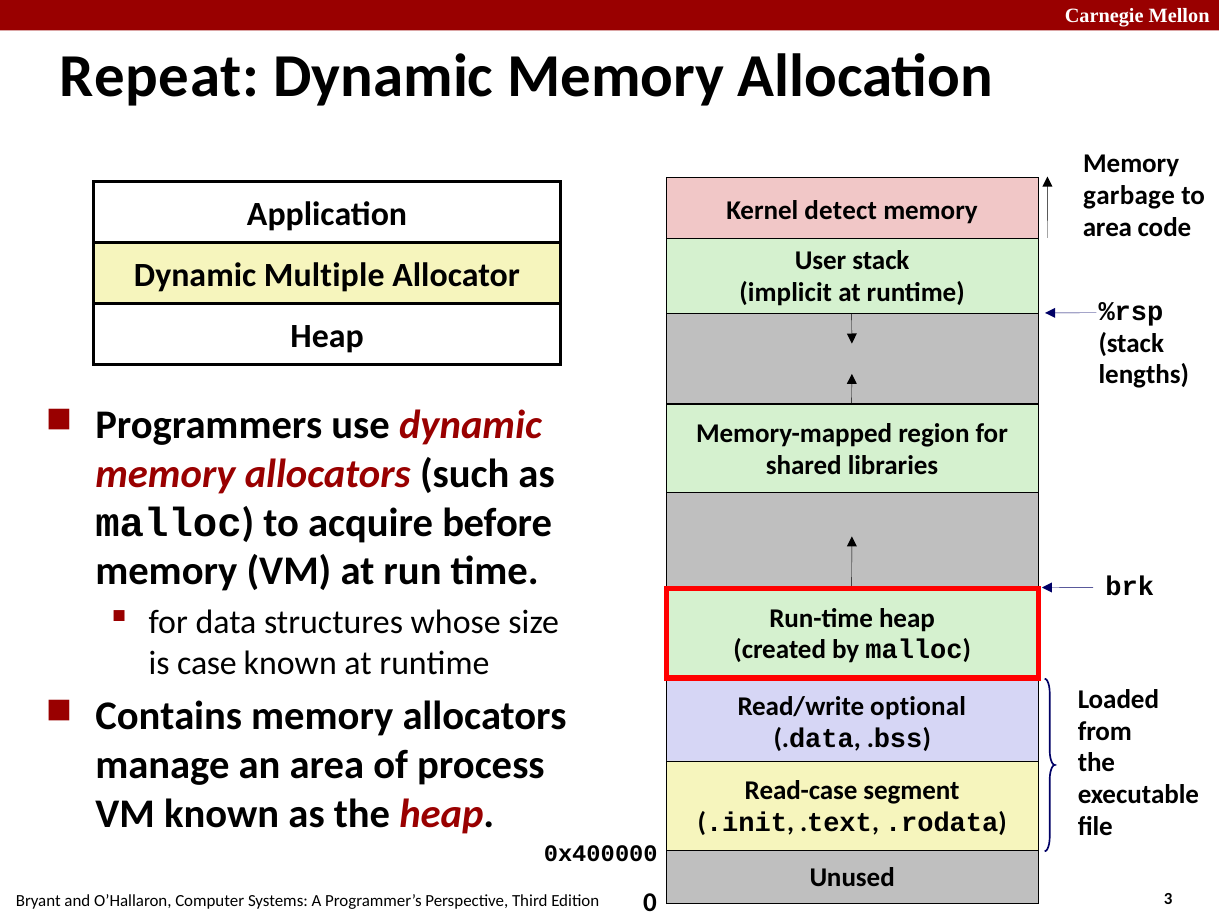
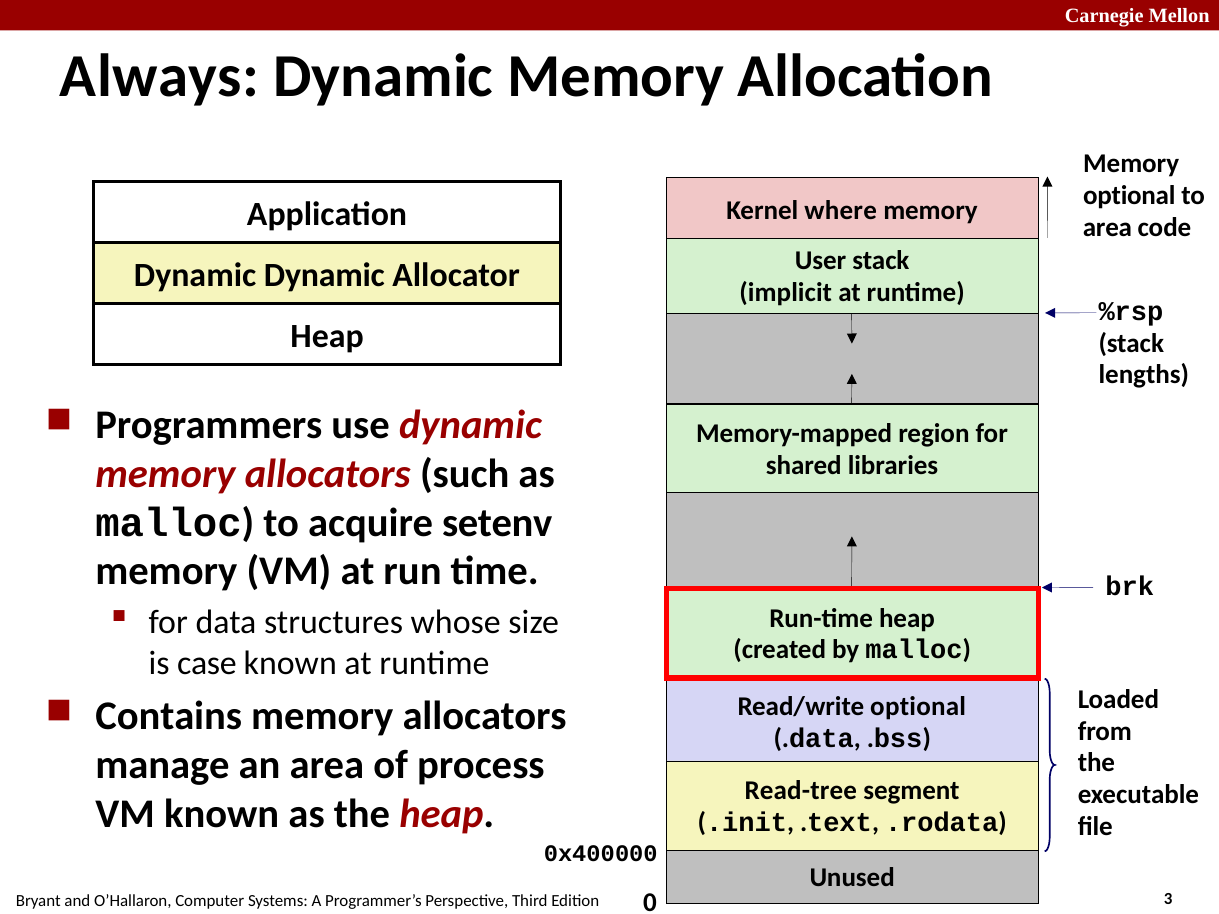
Repeat: Repeat -> Always (160, 77)
garbage: garbage -> optional (1129, 196)
detect: detect -> where (841, 210)
Dynamic Multiple: Multiple -> Dynamic (324, 275)
before: before -> setenv (497, 523)
Read-case: Read-case -> Read-tree (801, 791)
